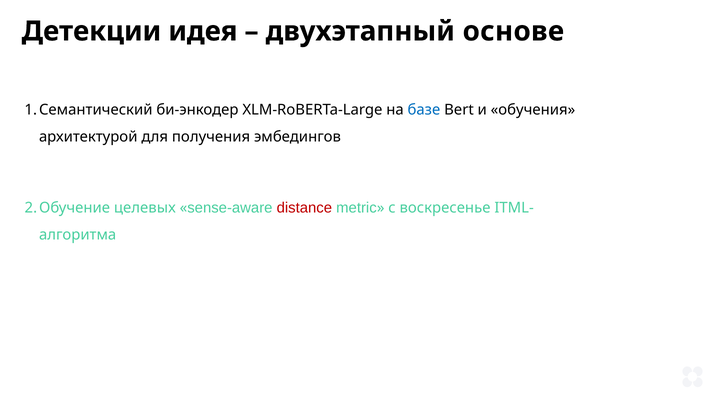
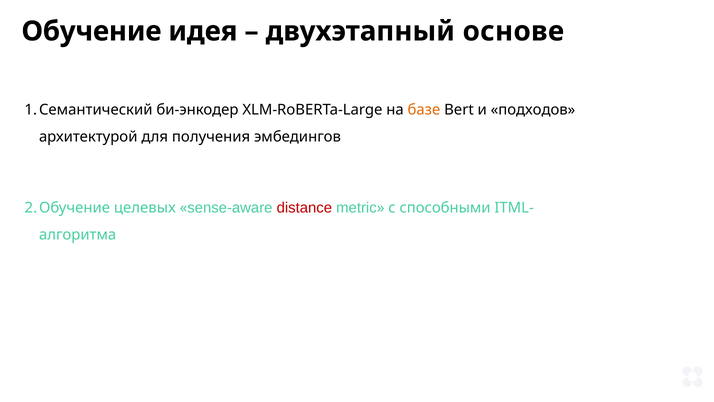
Детекции: Детекции -> Обучение (91, 31)
базе colour: blue -> orange (424, 110)
обучения: обучения -> подходов (533, 110)
воскресенье: воскресенье -> способными (445, 208)
